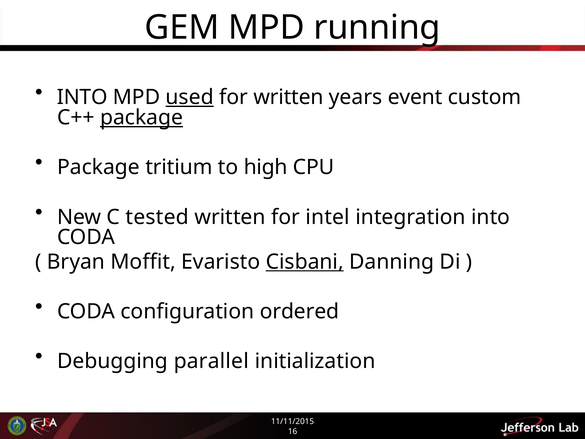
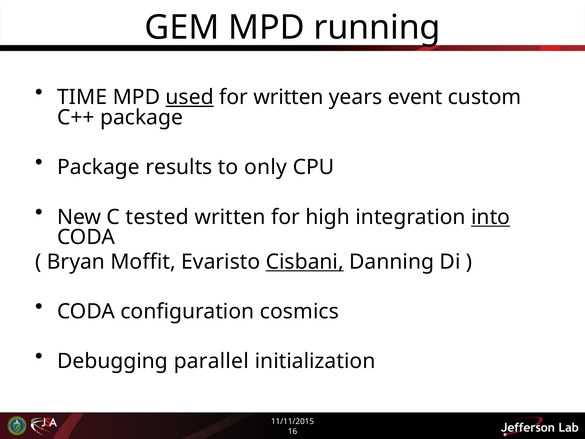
INTO: INTO -> TIME (82, 97)
package underline: present -> none (142, 117)
tritium: tritium -> results (179, 167)
high: high -> only (266, 167)
intel: intel -> high (328, 217)
into underline: none -> present (491, 217)
ordered: ordered -> cosmics (299, 311)
